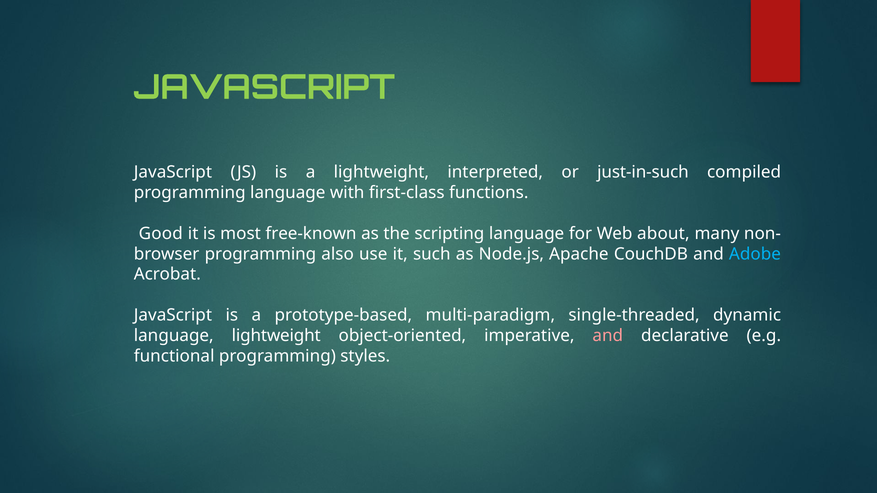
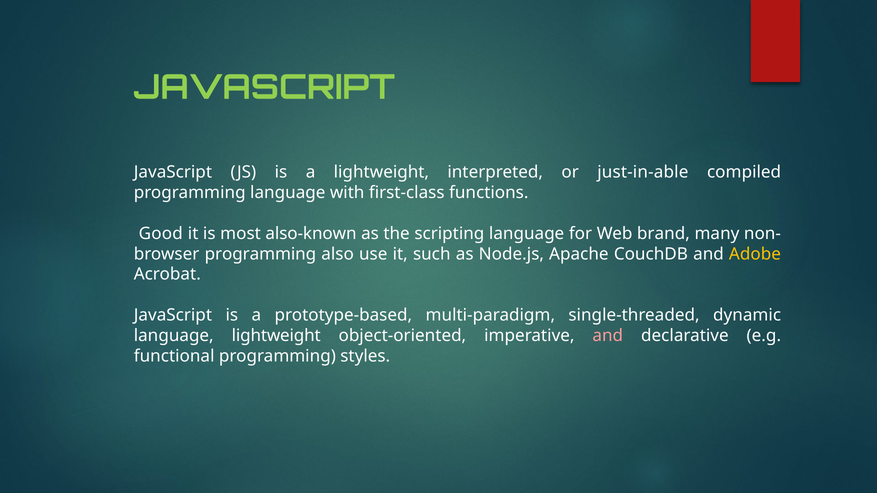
just-in-such: just-in-such -> just-in-able (643, 172)
free-known: free-known -> also-known (311, 234)
about: about -> brand (663, 234)
Adobe colour: light blue -> yellow (755, 254)
